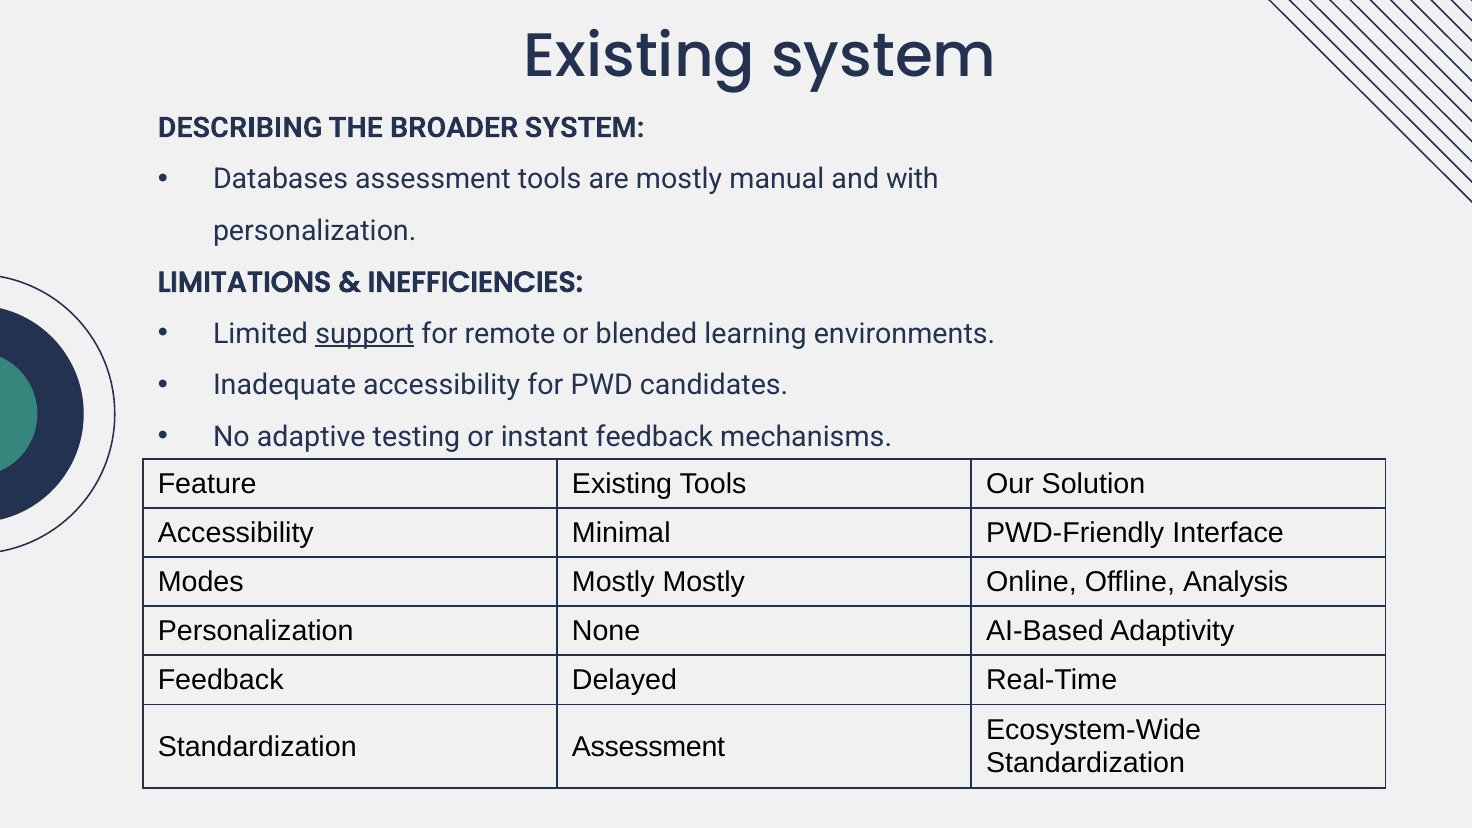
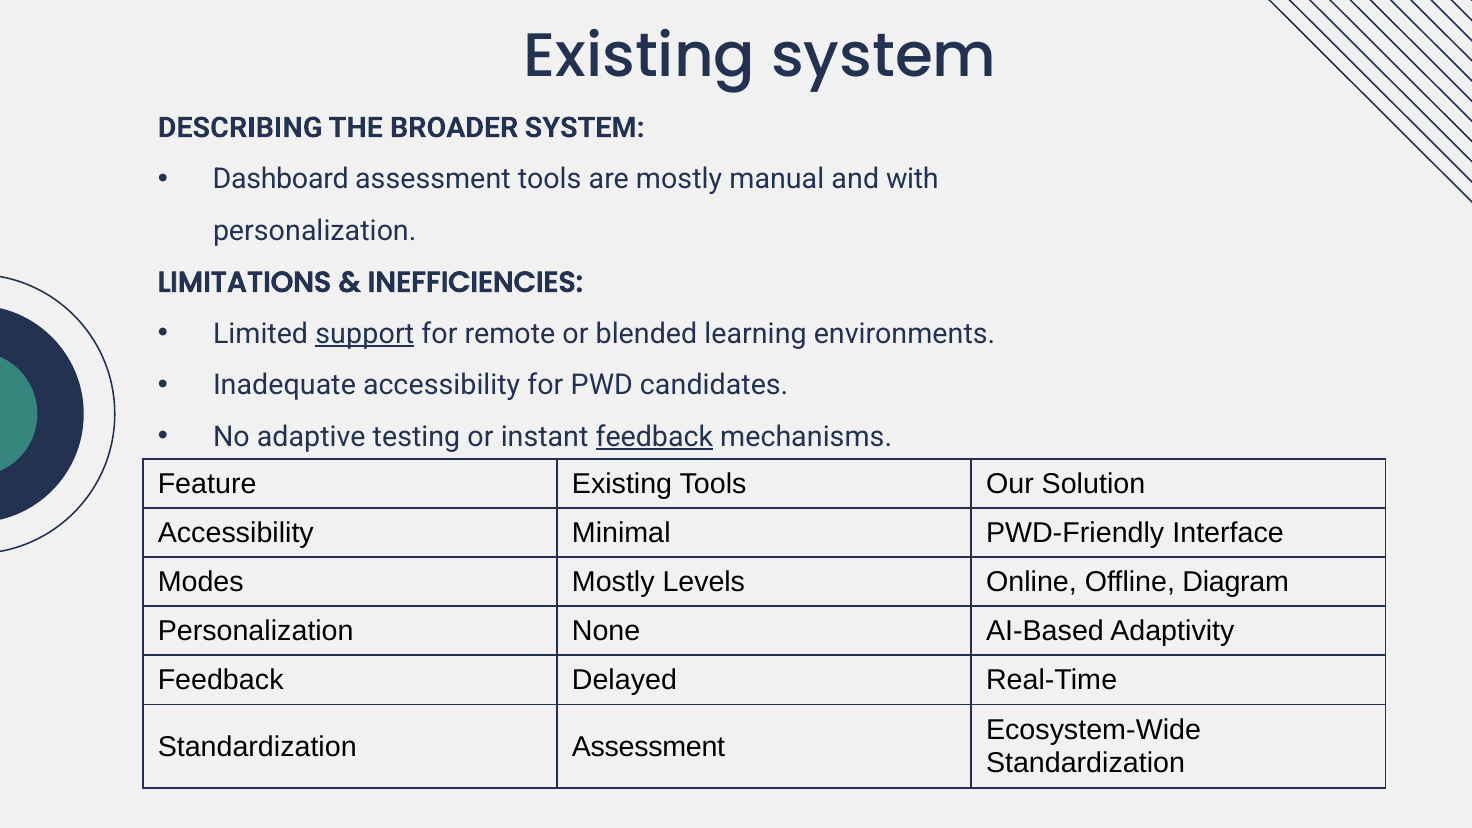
Databases: Databases -> Dashboard (281, 179)
feedback underline: none -> present (654, 437)
Mostly Mostly: Mostly -> Levels (704, 582)
Analysis: Analysis -> Diagram (1236, 582)
